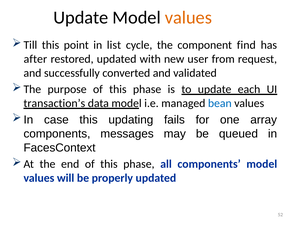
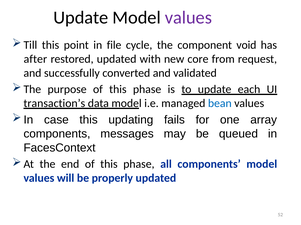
values colour: orange -> purple (188, 18)
list: list -> file (114, 45)
find: find -> void (246, 45)
user: user -> core (198, 59)
